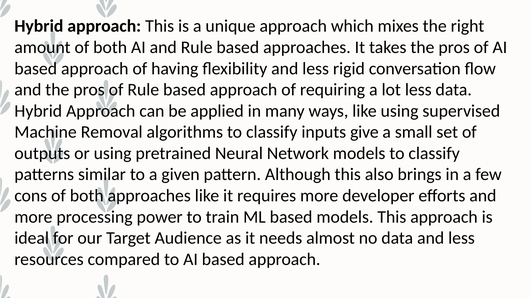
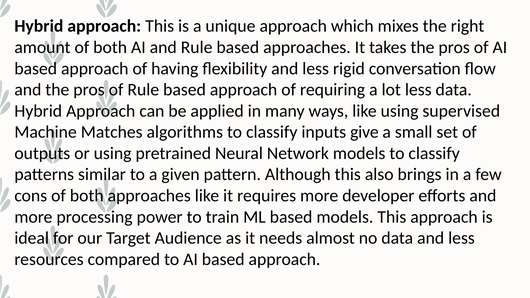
Removal: Removal -> Matches (112, 132)
